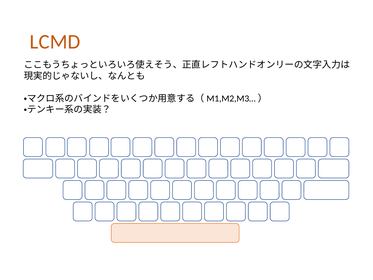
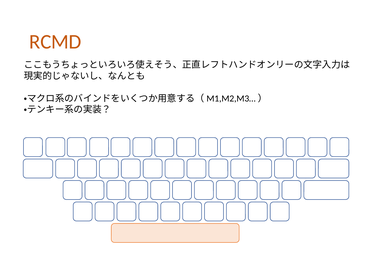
LCMD: LCMD -> RCMD (55, 42)
